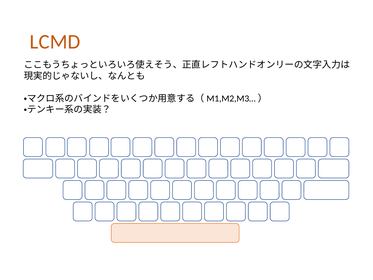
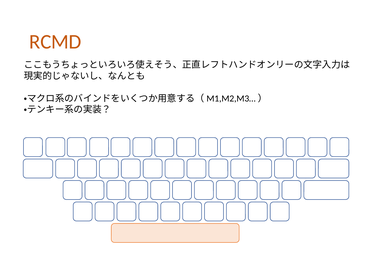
LCMD: LCMD -> RCMD (55, 42)
